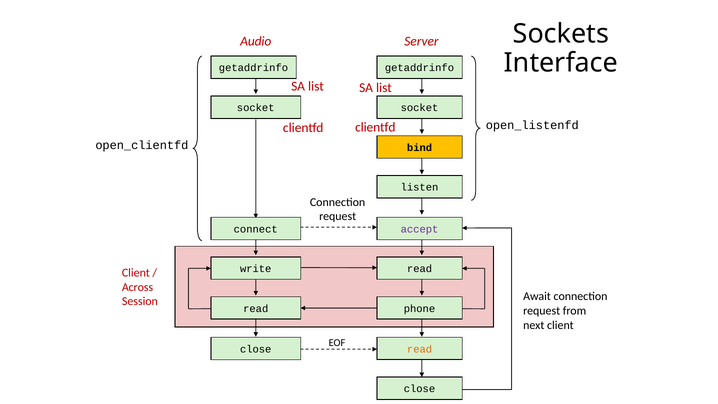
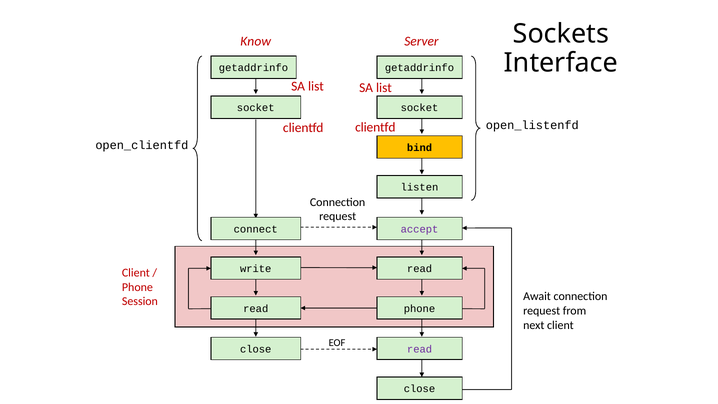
Audio: Audio -> Know (256, 41)
Across: Across -> Phone (137, 287)
read colour: orange -> purple (420, 349)
